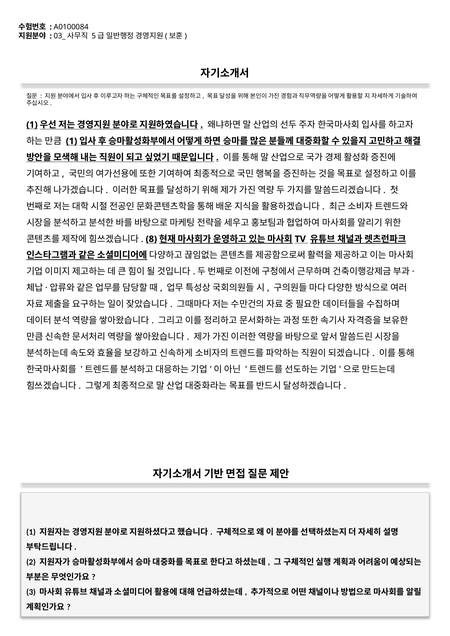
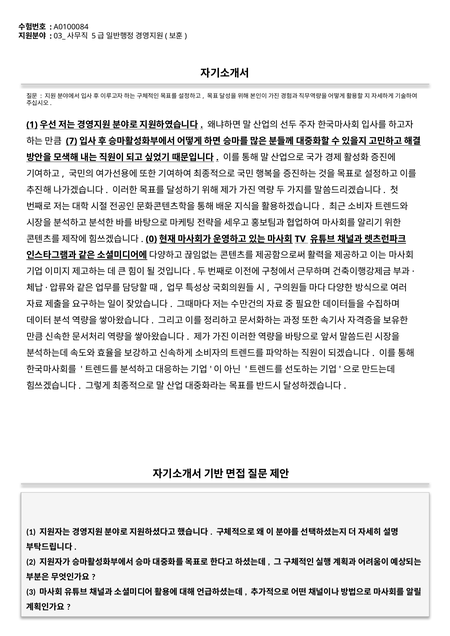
1: 1 -> 7 (72, 141)
8: 8 -> 0 (151, 239)
